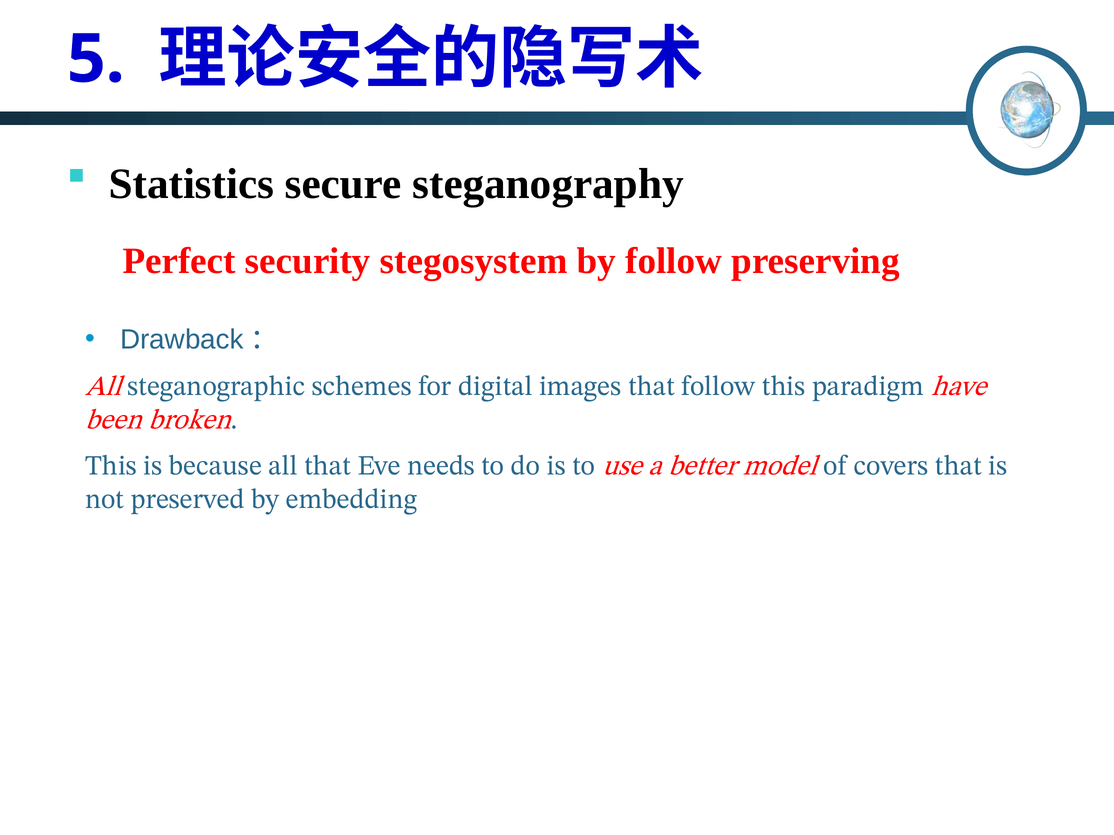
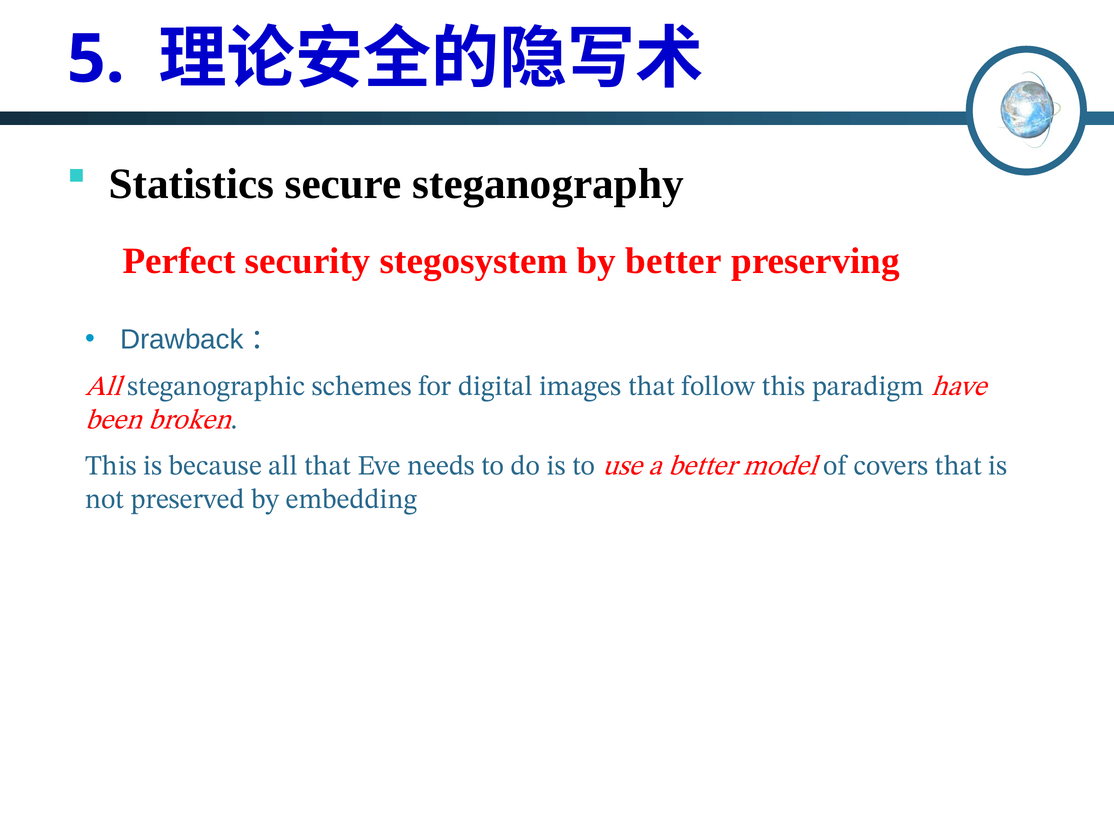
by follow: follow -> better (673, 261)
